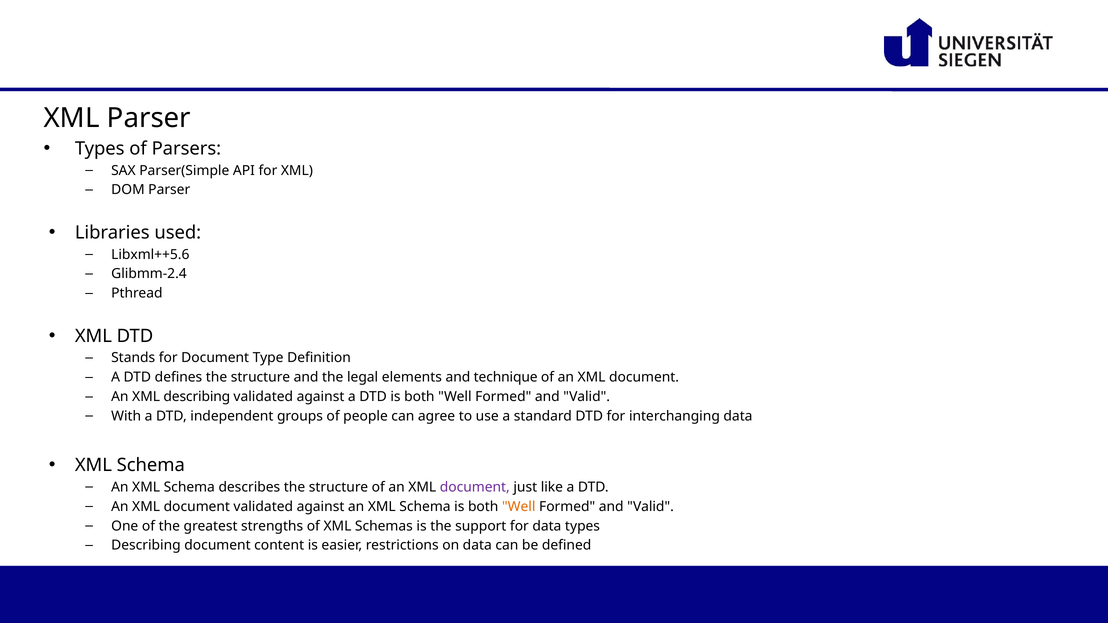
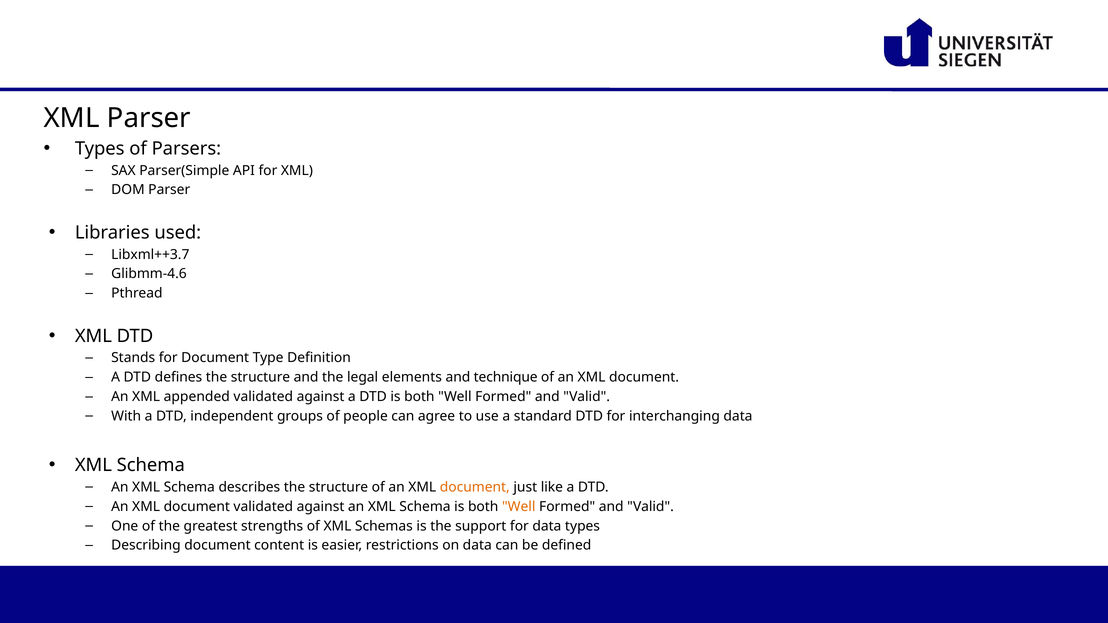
Libxml++5.6: Libxml++5.6 -> Libxml++3.7 (150, 255)
Glibmm-2.4: Glibmm-2.4 -> Glibmm-4.6 (149, 274)
XML describing: describing -> appended (197, 397)
document colour: purple -> orange (475, 487)
